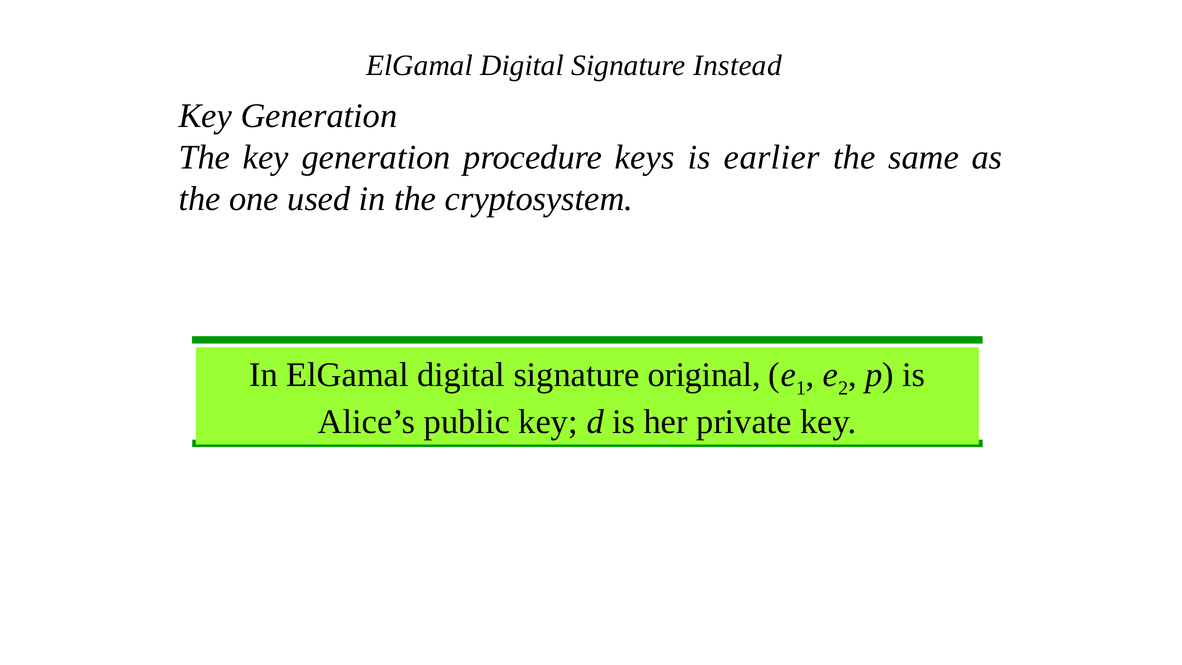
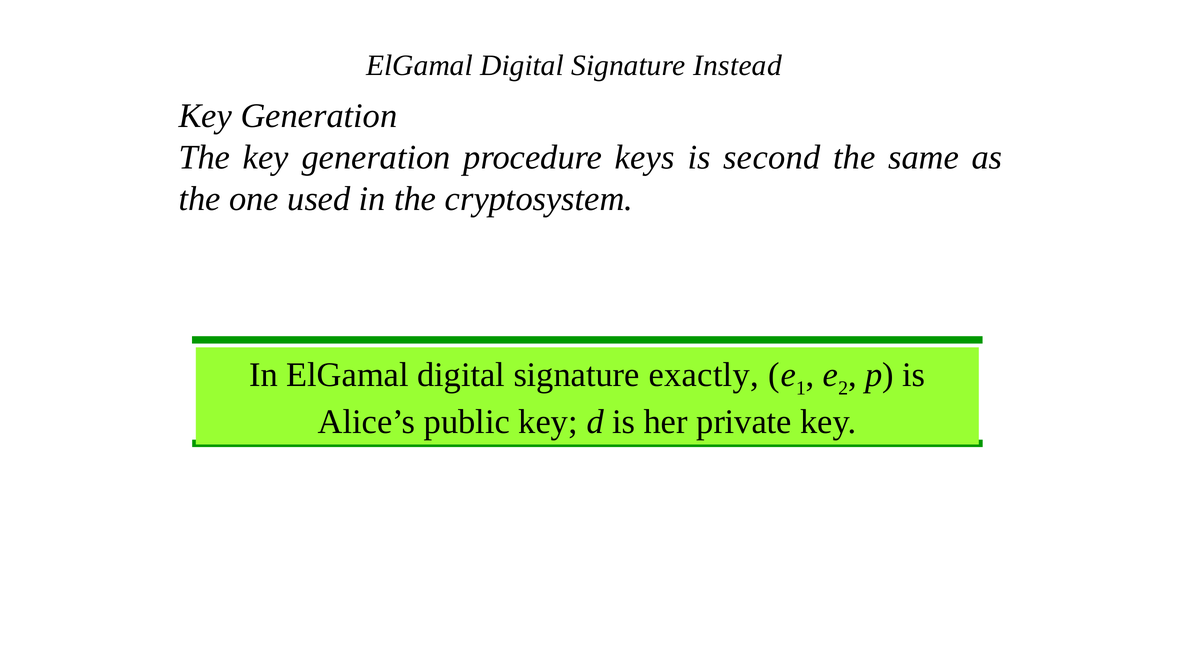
earlier: earlier -> second (772, 157)
original: original -> exactly (704, 375)
